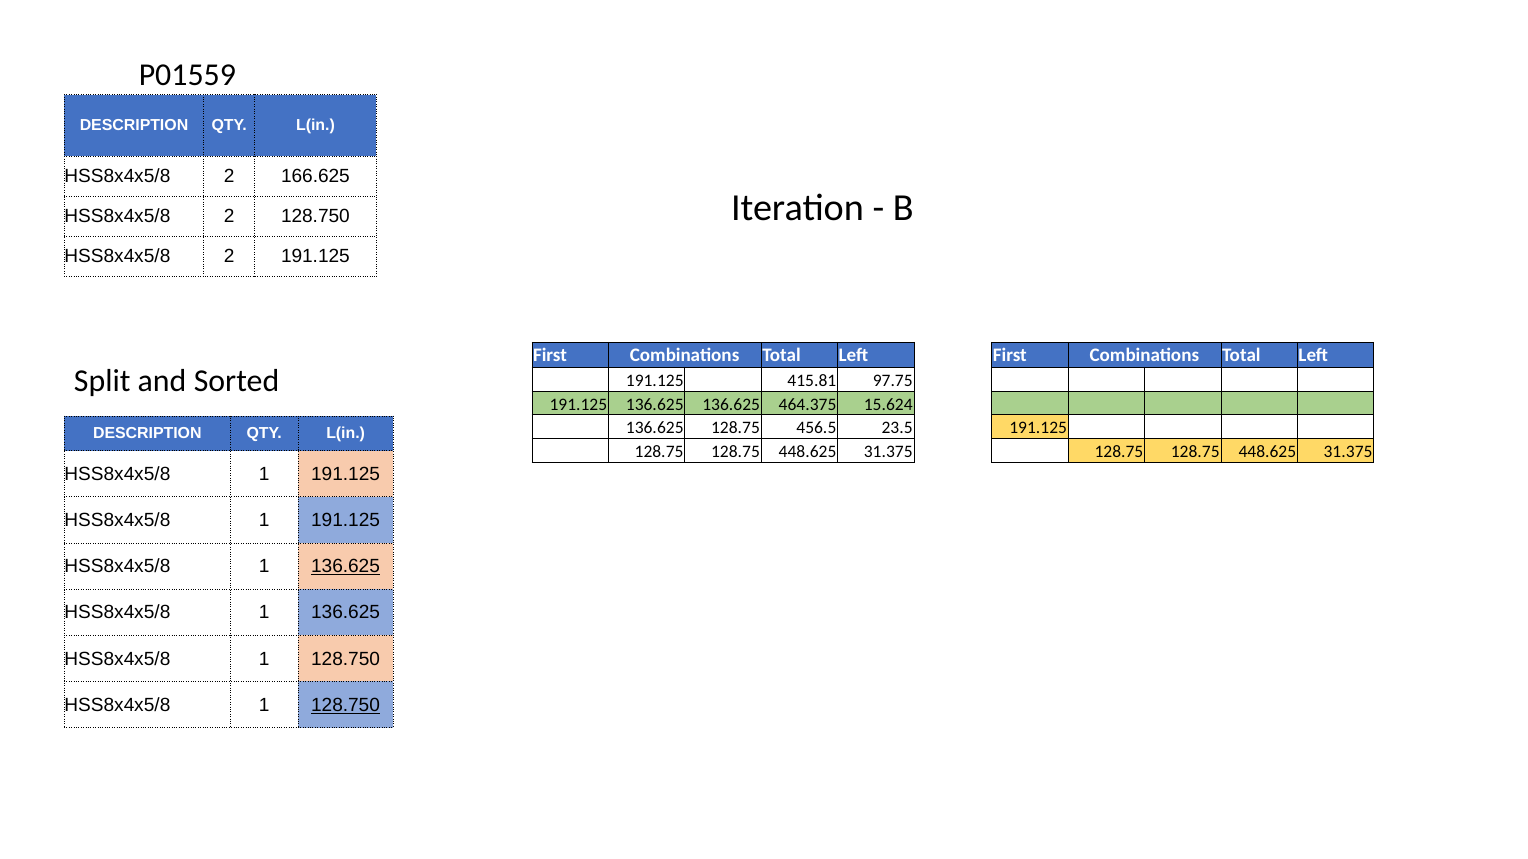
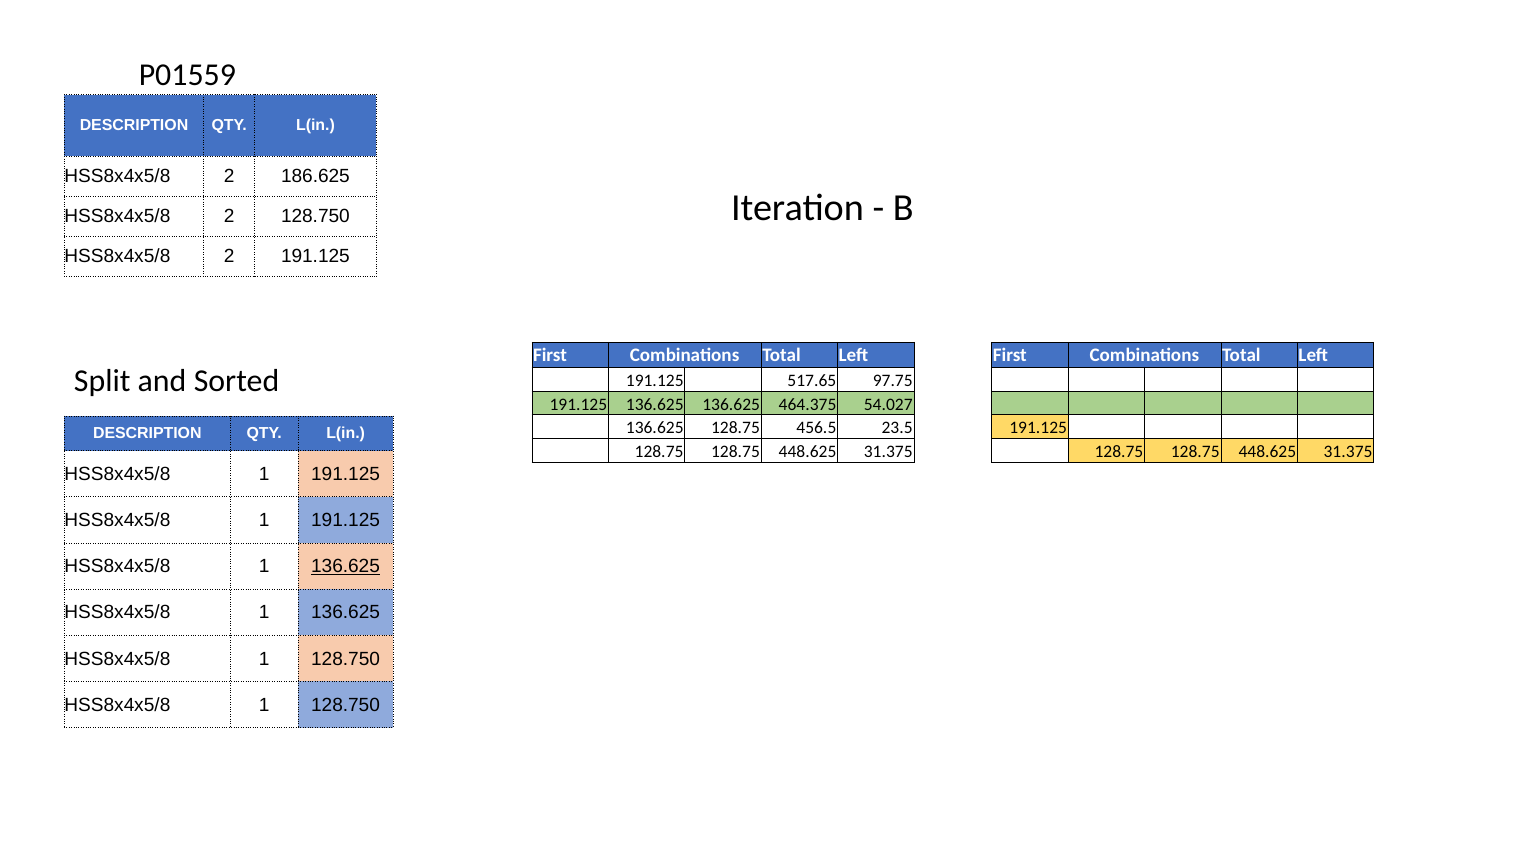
166.625: 166.625 -> 186.625 (315, 176)
415.81: 415.81 -> 517.65 (812, 381)
15.624: 15.624 -> 54.027 (888, 405)
128.750 underline: present -> none (346, 705)
